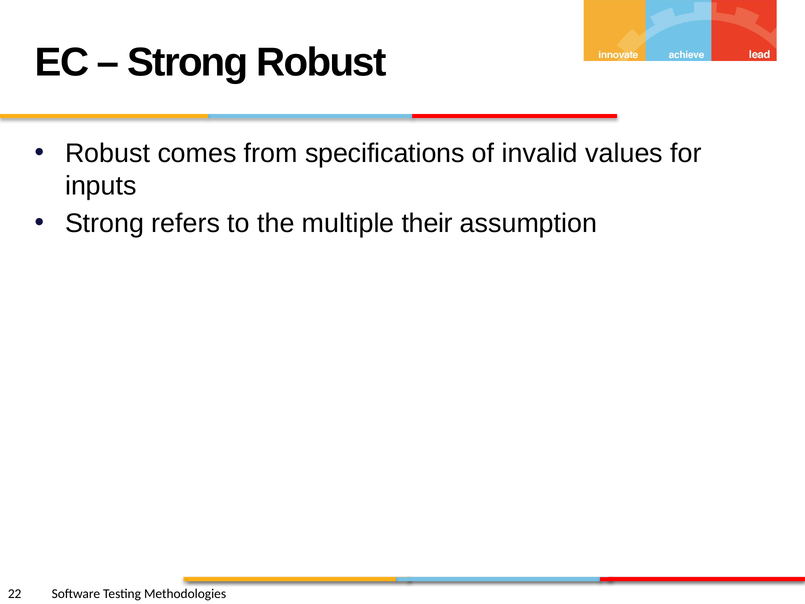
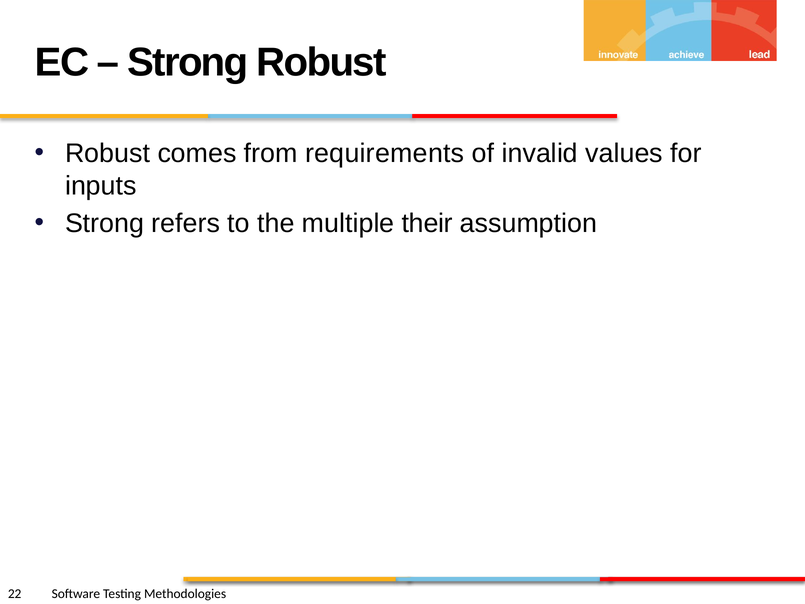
specifications: specifications -> requirements (385, 154)
